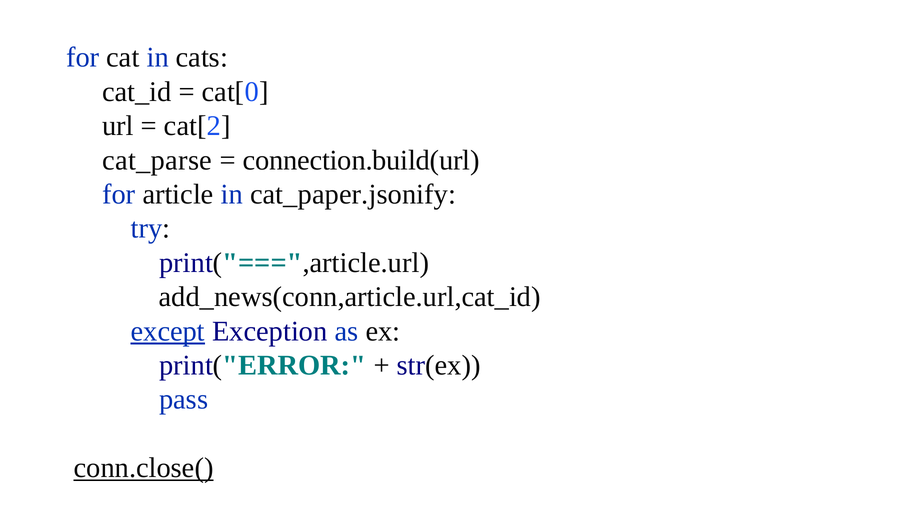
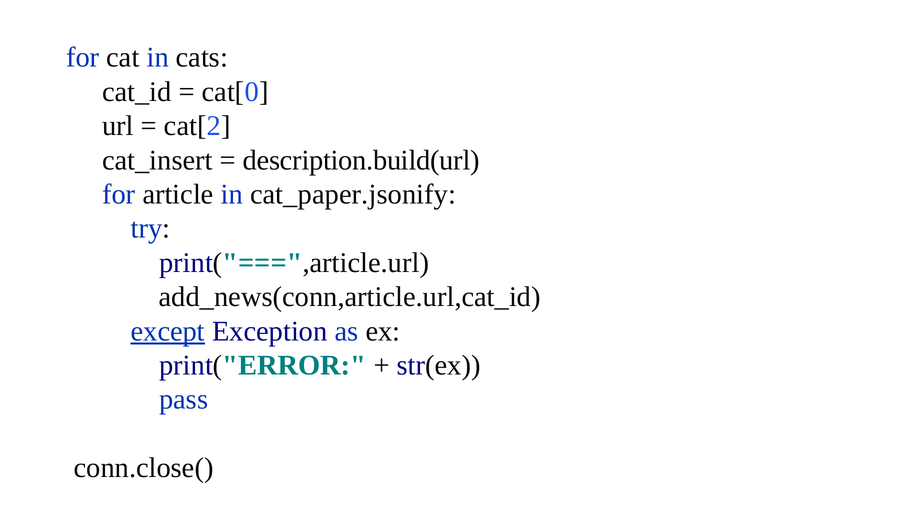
cat_parse: cat_parse -> cat_insert (157, 160)
connection.build(url: connection.build(url -> description.build(url (361, 160)
conn.close( underline: present -> none (144, 468)
